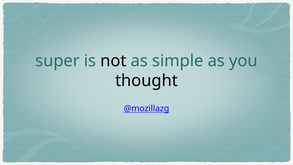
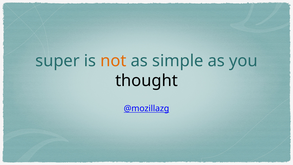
not colour: black -> orange (113, 61)
